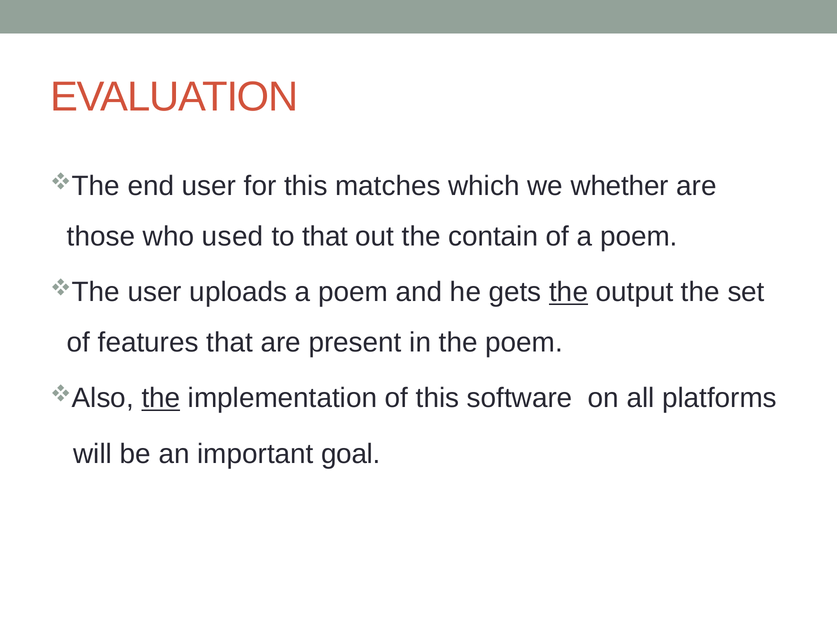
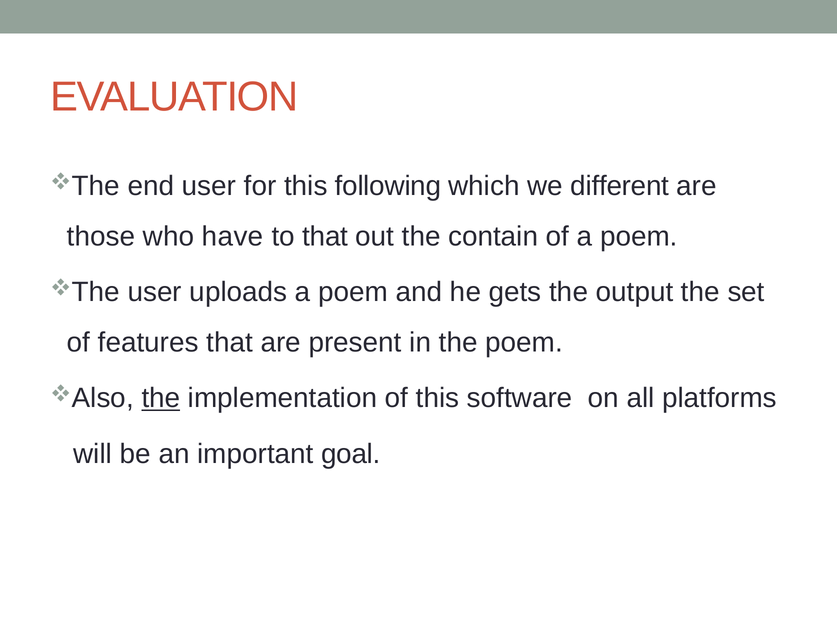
matches: matches -> following (388, 186)
whether: whether -> different (620, 186)
used: used -> have (233, 236)
the underline: present -> none (569, 292)
